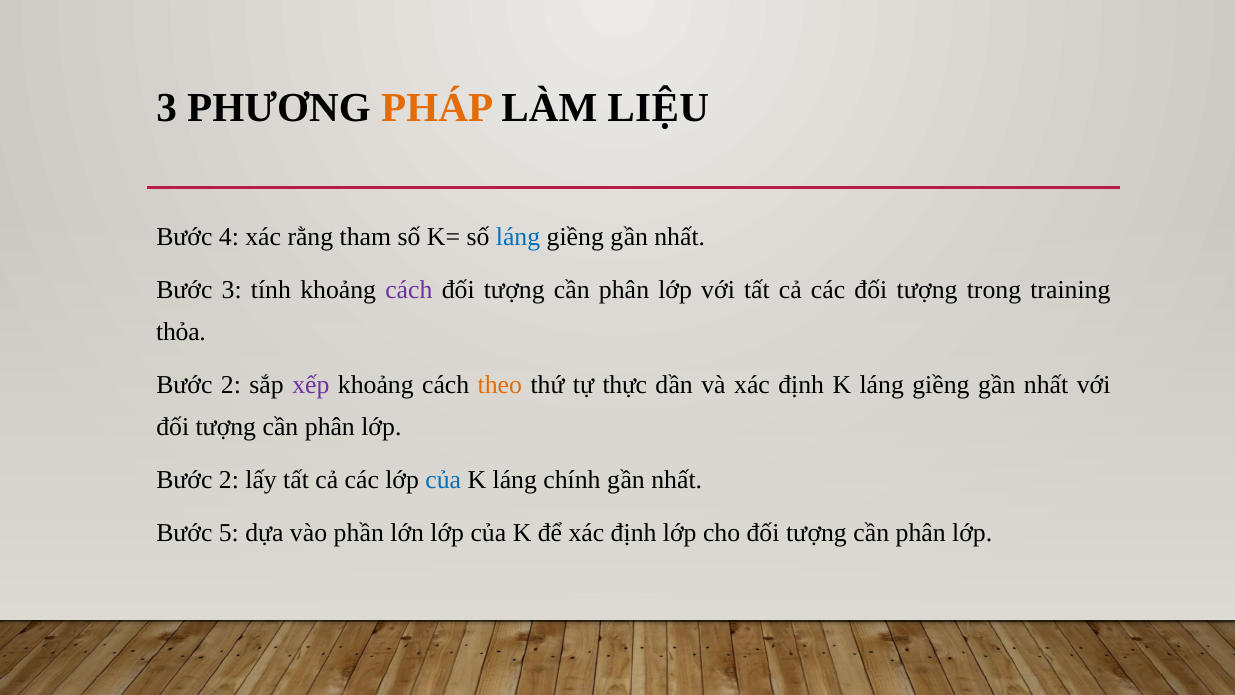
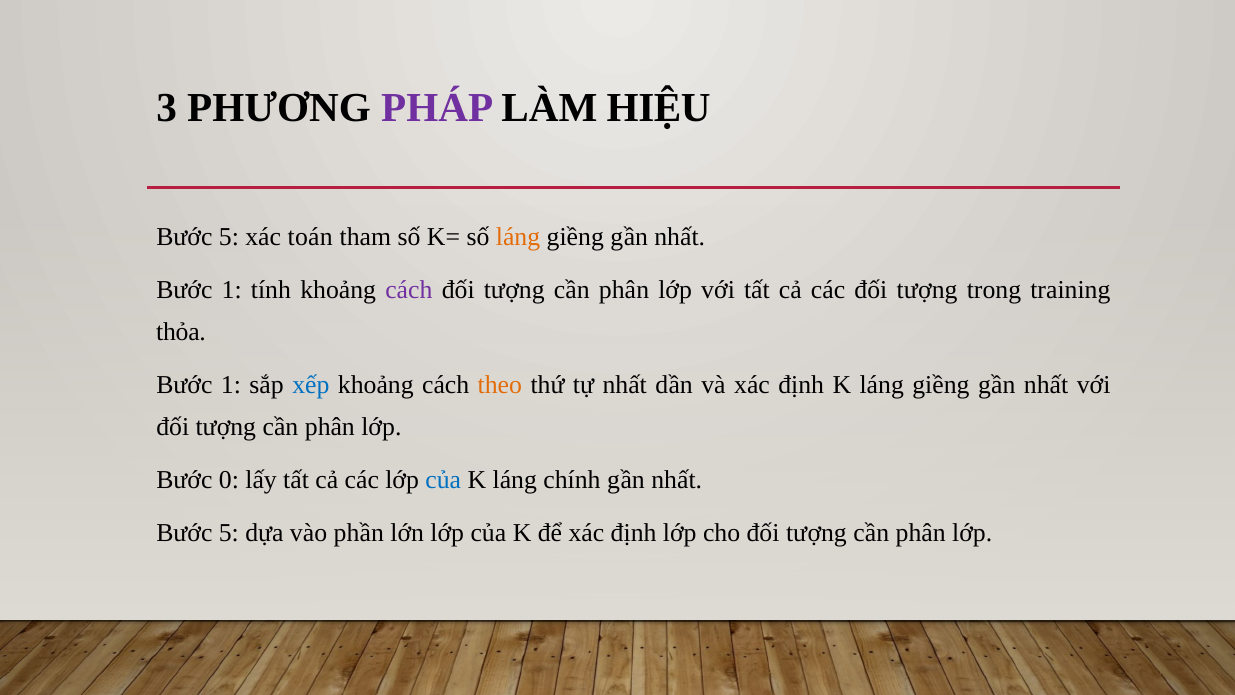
PHÁP colour: orange -> purple (437, 108)
LIỆU: LIỆU -> HIỆU (659, 108)
4: 4 -> 5 (229, 237)
rằng: rằng -> toán (310, 237)
láng colour: blue -> orange (518, 237)
3: 3 -> 1 (232, 290)
2: 2 -> 1 (231, 385)
xếp colour: purple -> blue (311, 385)
tự thực: thực -> nhất (625, 385)
2: 2 -> 0 (229, 480)
